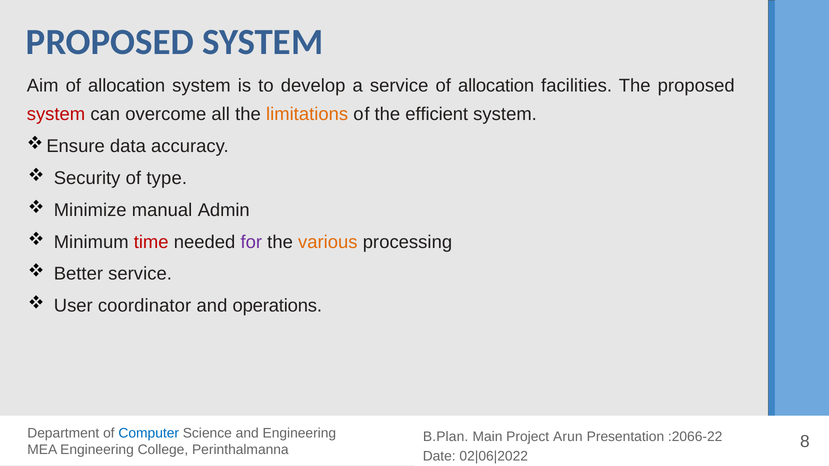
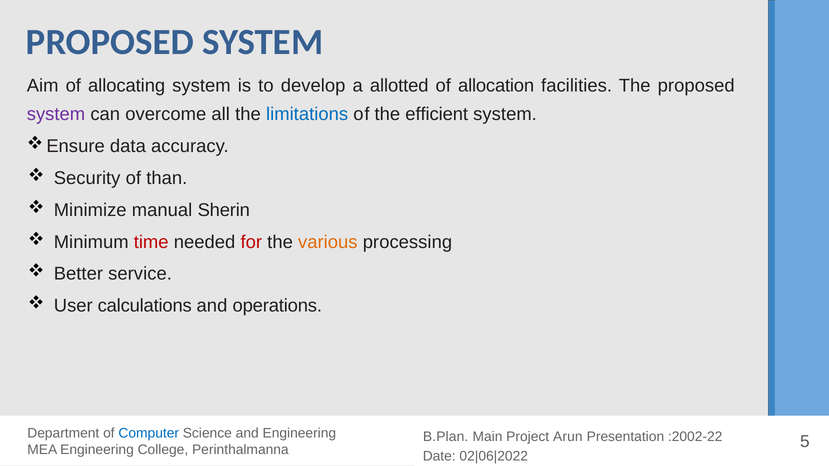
Aim of allocation: allocation -> allocating (127, 86)
a service: service -> allotted (399, 86)
system colour: red -> purple (56, 114)
limitations colour: orange -> blue (307, 114)
type: type -> than (167, 178)
Admin: Admin -> Sherin (224, 210)
for colour: purple -> red (251, 242)
coordinator: coordinator -> calculations (145, 306)
:2066-22: :2066-22 -> :2002-22 (695, 437)
8: 8 -> 5 (805, 442)
